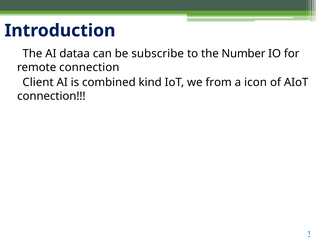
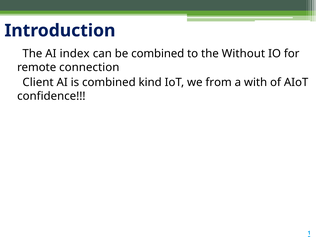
dataa: dataa -> index (75, 54)
be subscribe: subscribe -> combined (158, 54)
Number: Number -> Without (243, 54)
icon: icon -> with (256, 82)
connection: connection -> confidence (51, 96)
